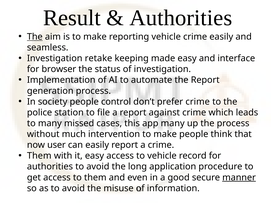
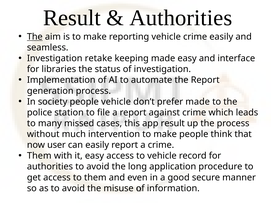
browser: browser -> libraries (59, 69)
people control: control -> vehicle (116, 102)
prefer crime: crime -> made (198, 102)
app many: many -> result (173, 123)
manner underline: present -> none (239, 178)
